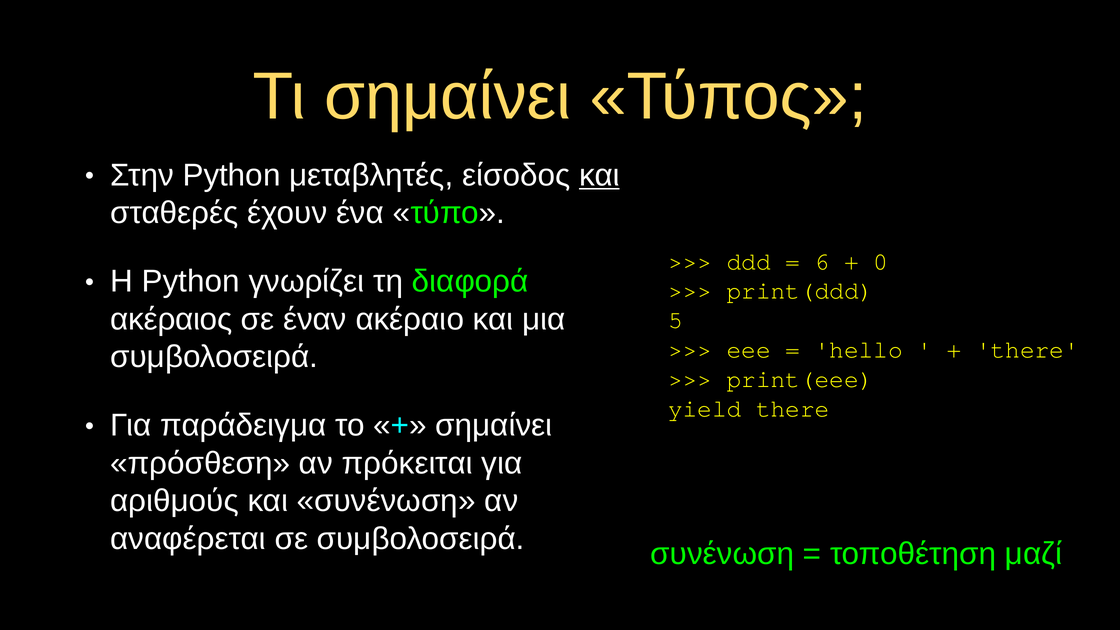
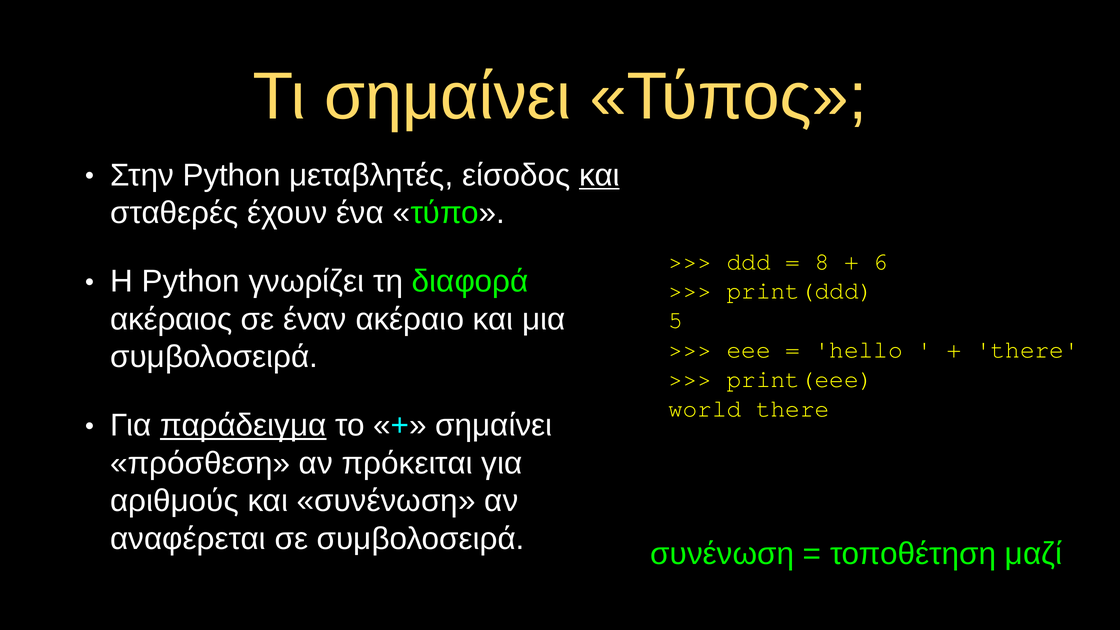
6: 6 -> 8 (822, 261)
0: 0 -> 6 (881, 261)
yield: yield -> world (705, 409)
παράδειγμα underline: none -> present (243, 425)
